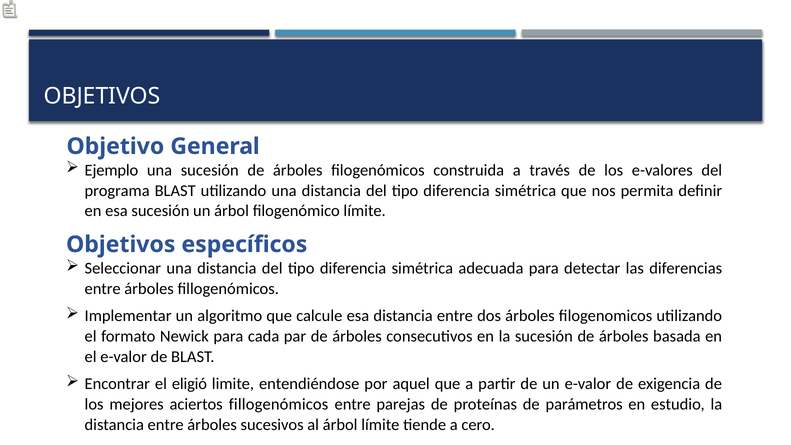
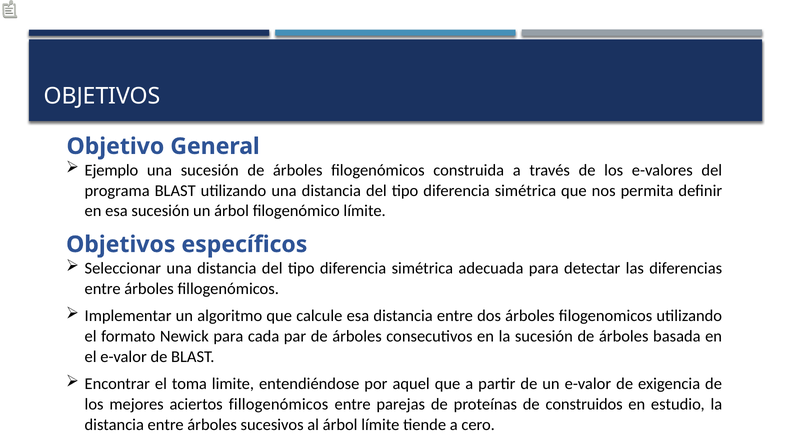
eligió: eligió -> toma (189, 384)
parámetros: parámetros -> construidos (584, 404)
